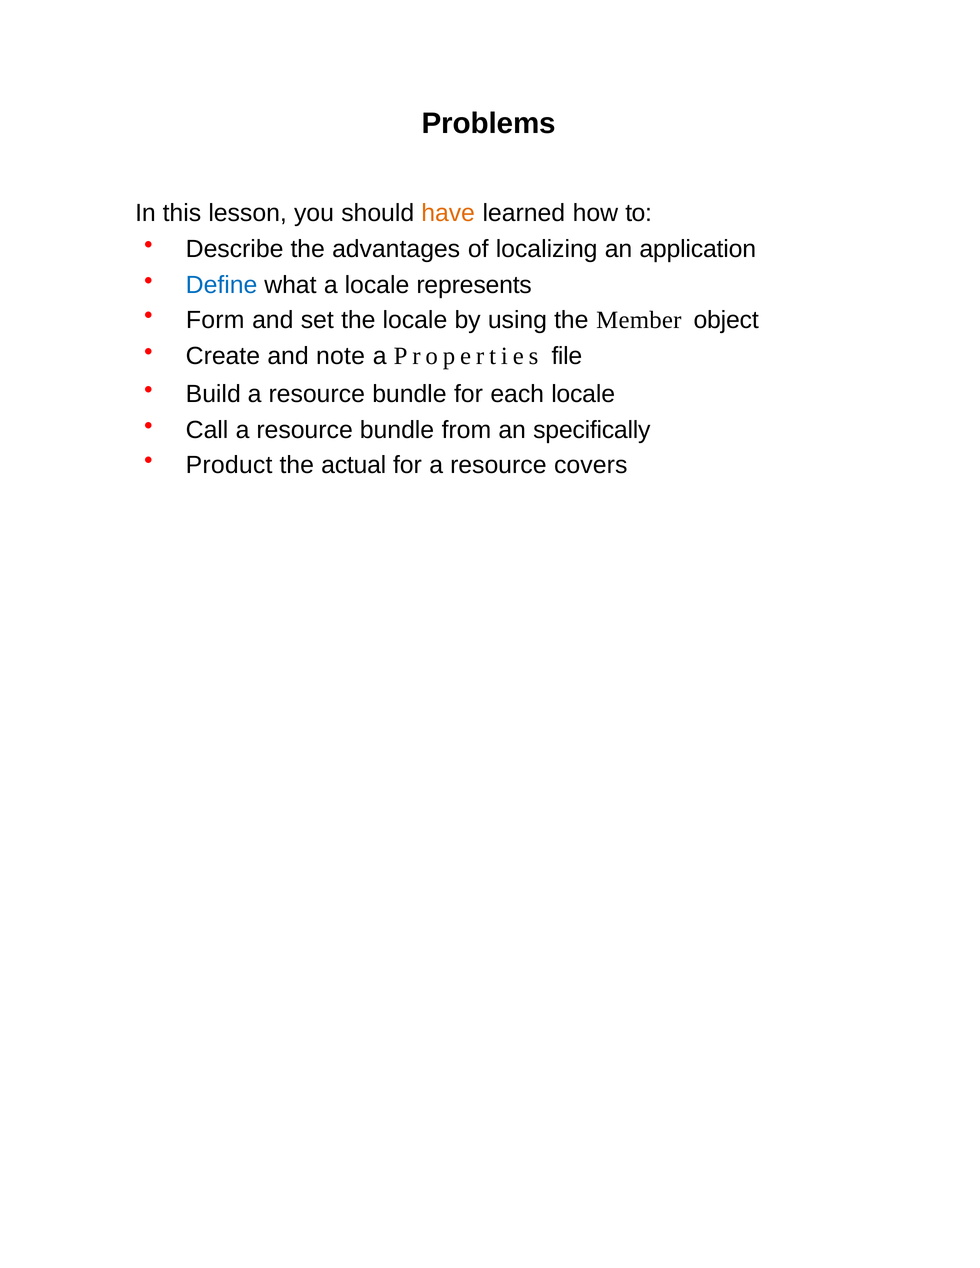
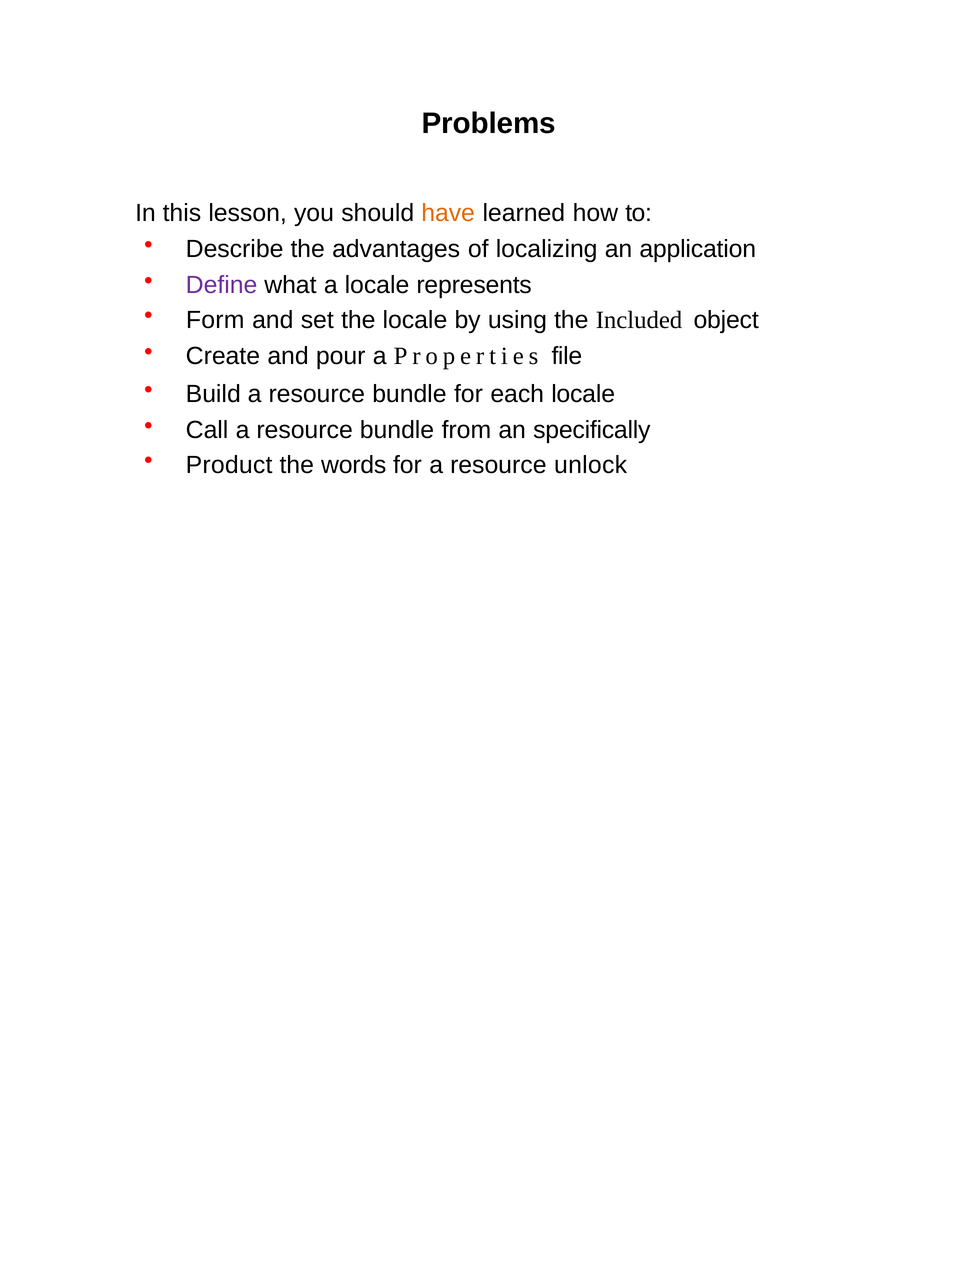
Define colour: blue -> purple (222, 285)
Member: Member -> Included (639, 320)
note: note -> pour (341, 356)
actual: actual -> words (354, 465)
covers: covers -> unlock (591, 465)
